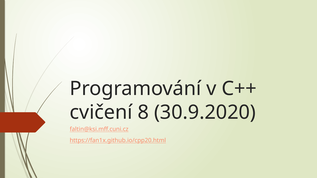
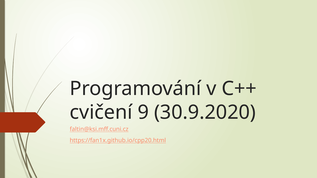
8: 8 -> 9 (143, 113)
